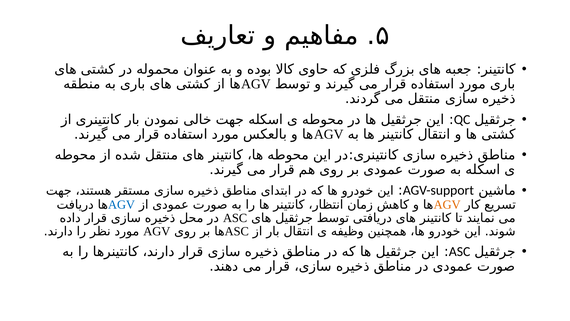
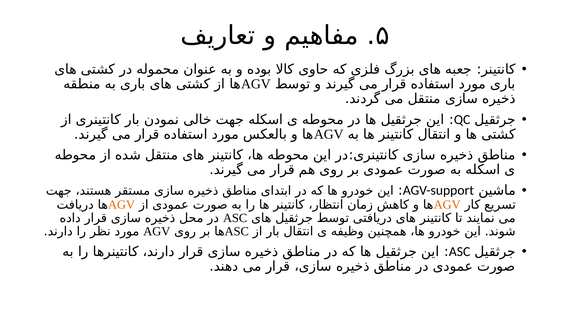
AGV colour: blue -> orange (122, 204)
